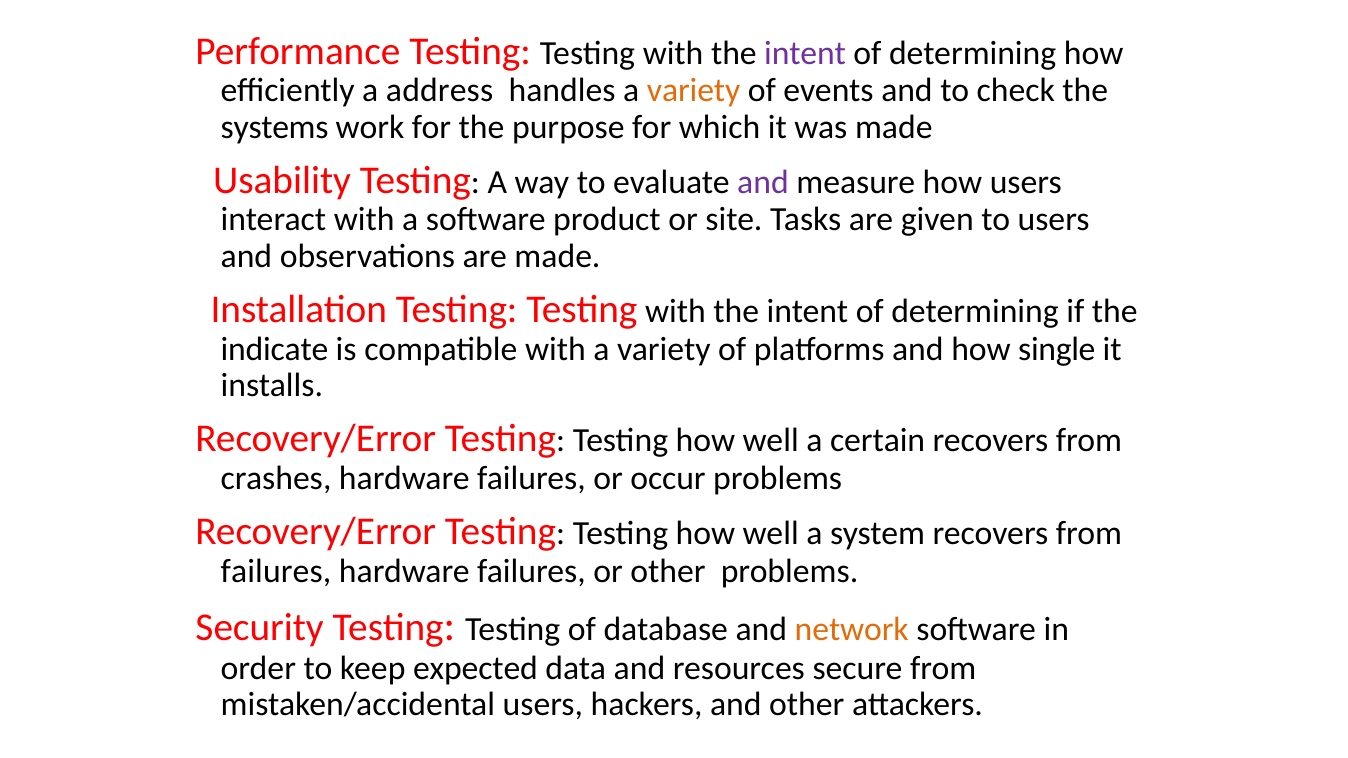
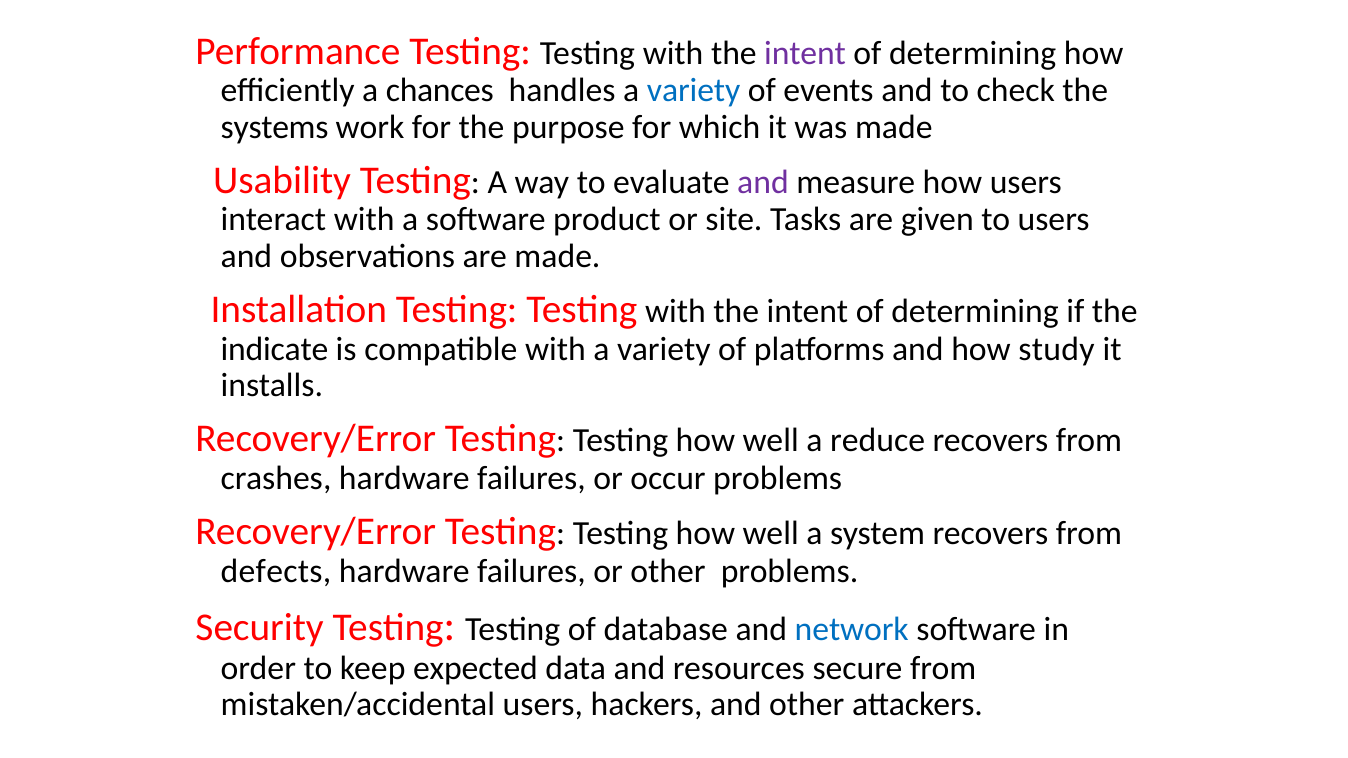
address: address -> chances (440, 91)
variety colour: orange -> blue (694, 91)
single: single -> study (1056, 349)
certain: certain -> reduce (878, 441)
failures: failures -> defects (276, 571)
network colour: orange -> blue (852, 630)
